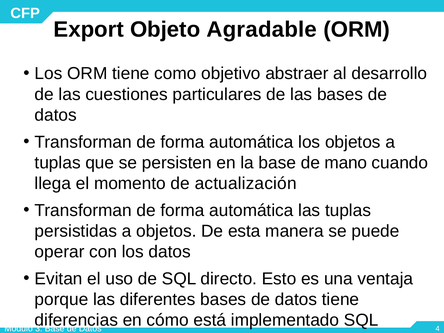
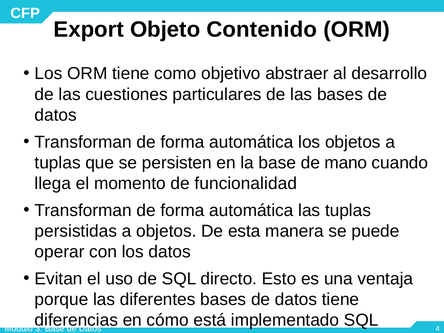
Agradable: Agradable -> Contenido (262, 30)
actualización: actualización -> funcionalidad (246, 183)
